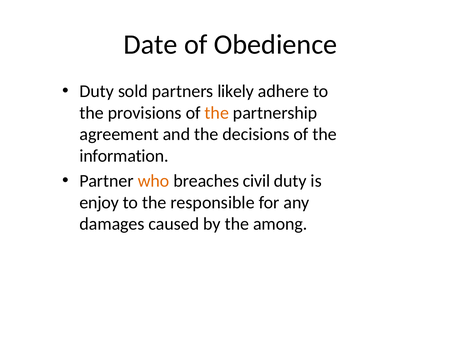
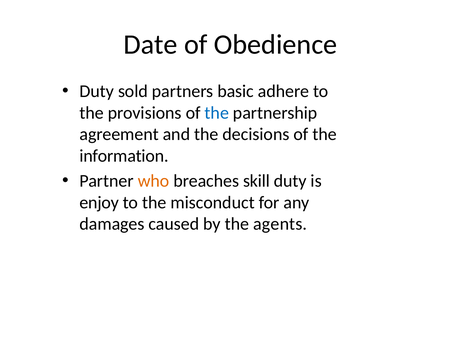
likely: likely -> basic (236, 91)
the colour: orange -> blue (217, 113)
civil: civil -> skill (257, 181)
responsible: responsible -> misconduct (213, 202)
among: among -> agents (280, 224)
